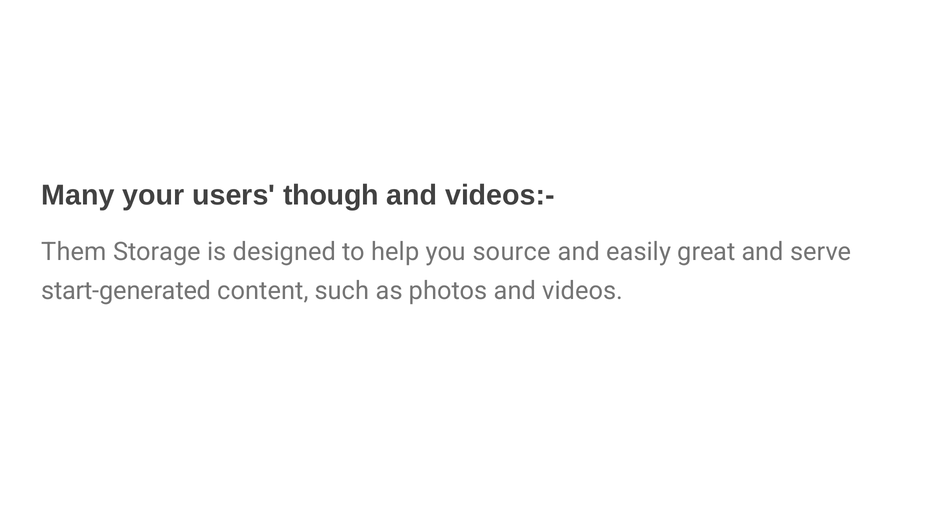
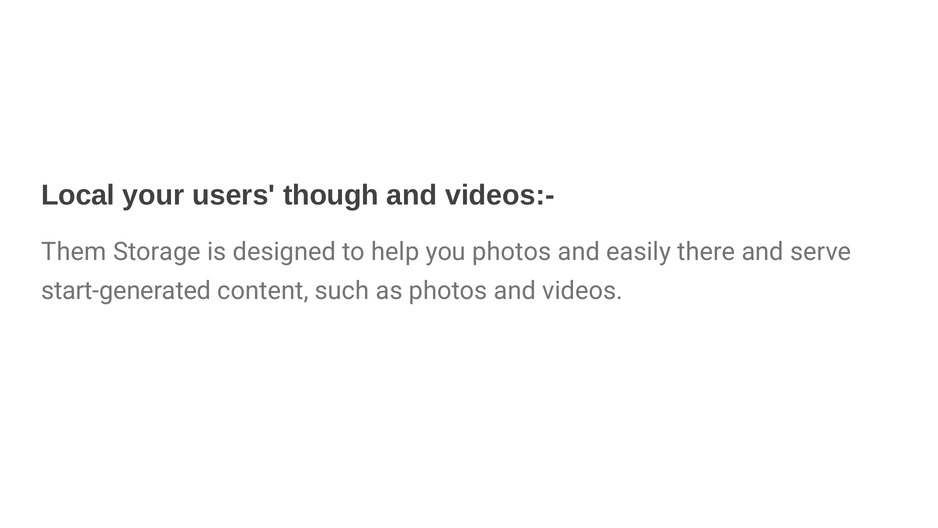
Many: Many -> Local (78, 195)
you source: source -> photos (512, 251)
great: great -> there (706, 251)
